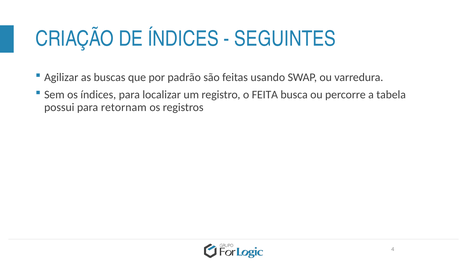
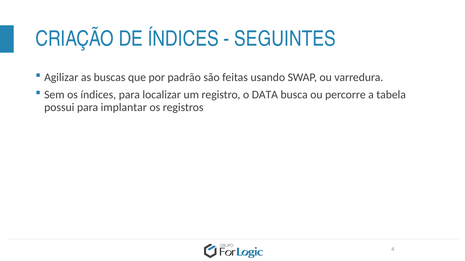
FEITA: FEITA -> DATA (265, 95)
retornam: retornam -> implantar (124, 108)
